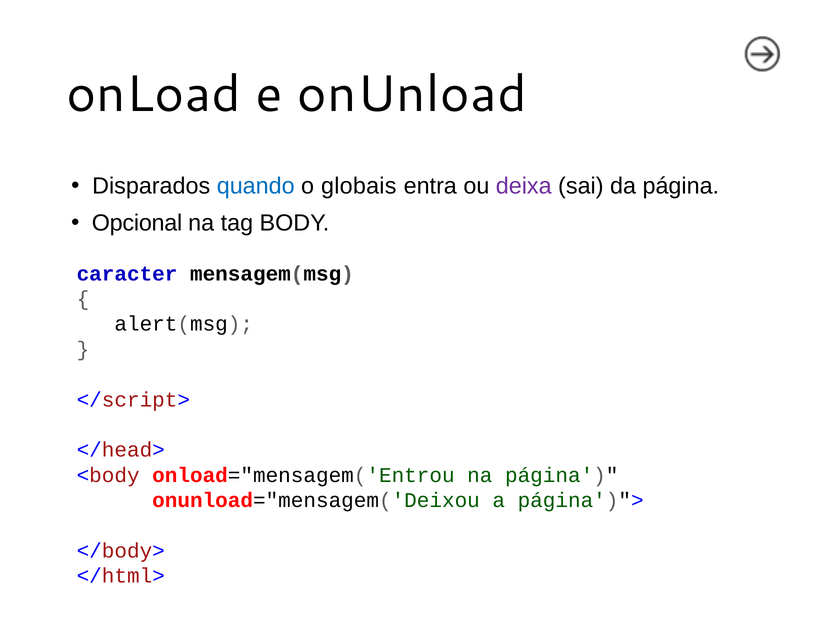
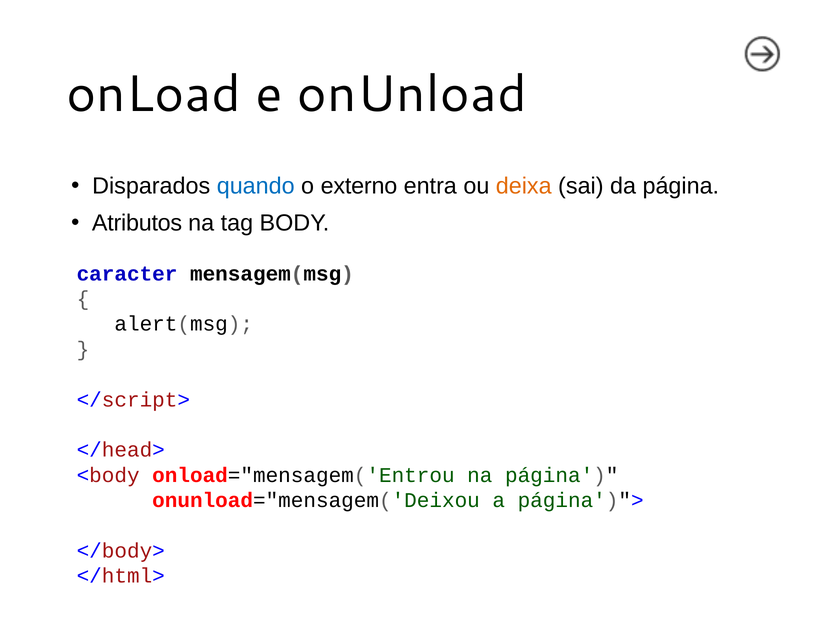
globais: globais -> externo (359, 186)
deixa colour: purple -> orange (524, 186)
Opcional: Opcional -> Atributos (137, 223)
